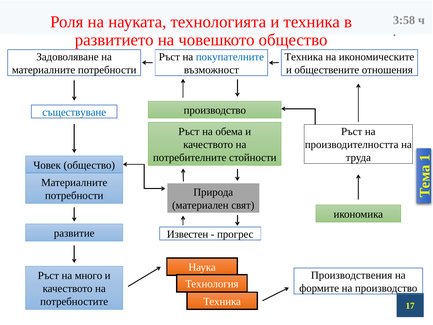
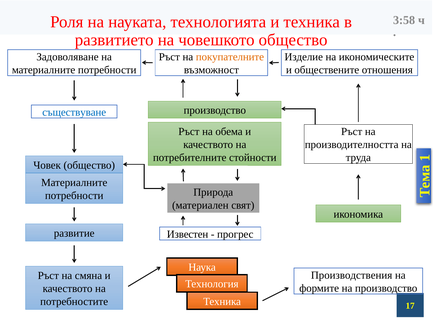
покупателните colour: blue -> orange (230, 57)
Техника: Техника -> Изделие (304, 57)
много: много -> смяна (88, 275)
